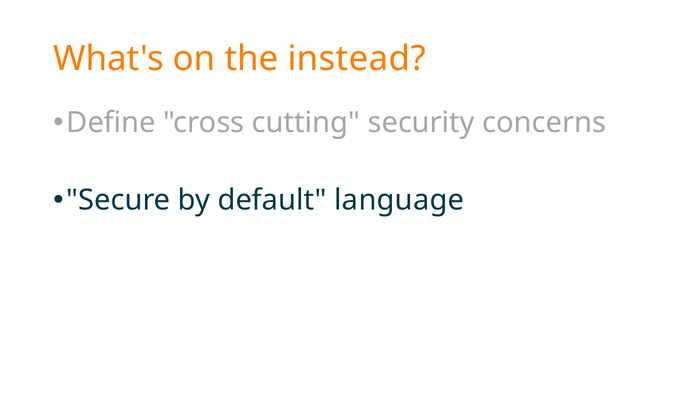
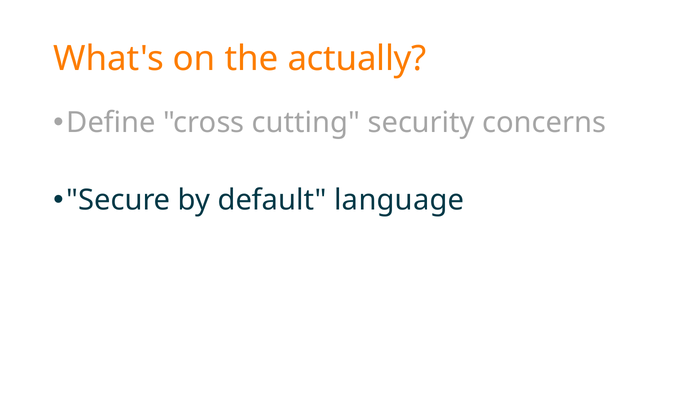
instead: instead -> actually (357, 59)
